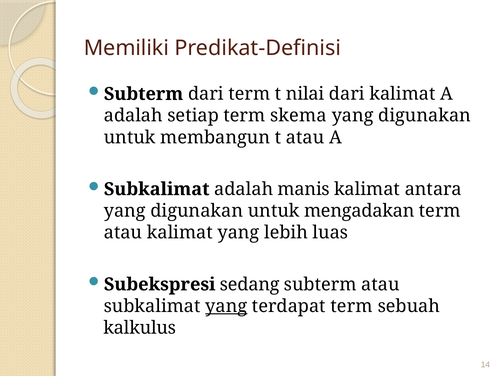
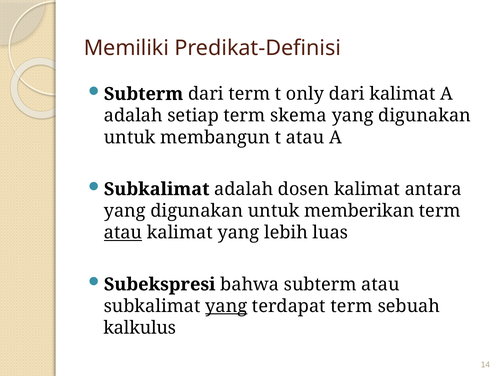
nilai: nilai -> only (305, 94)
manis: manis -> dosen (304, 189)
mengadakan: mengadakan -> memberikan (359, 211)
atau underline: none -> present (123, 233)
sedang: sedang -> bahwa (250, 285)
